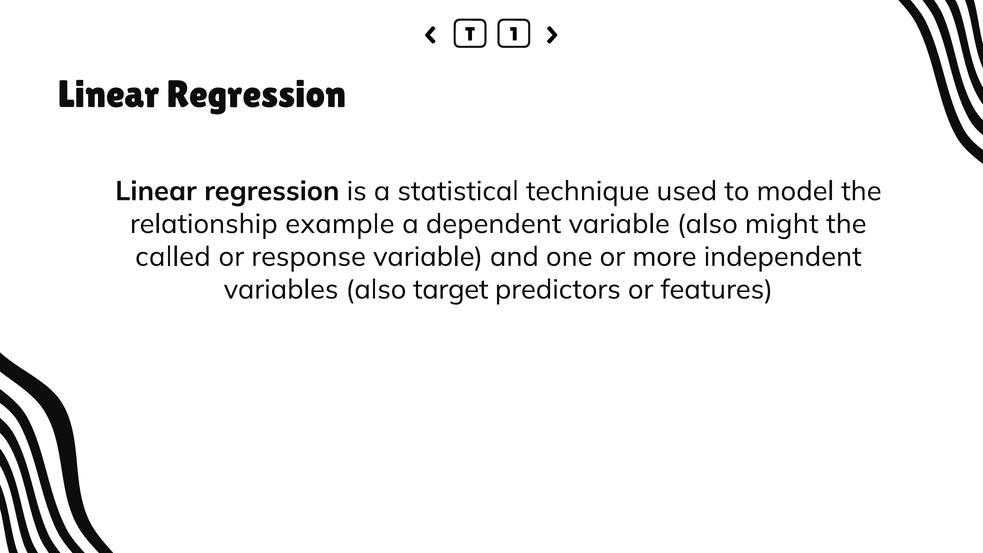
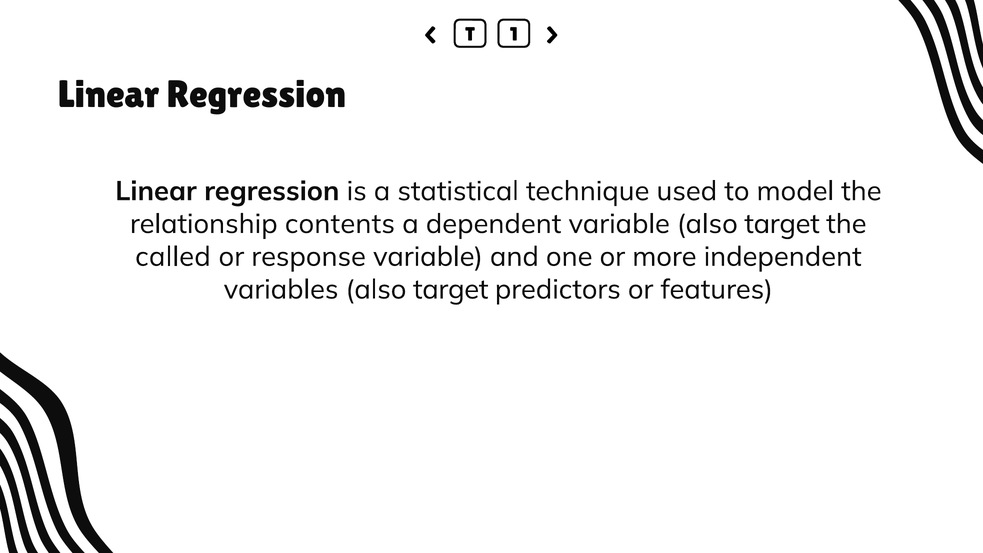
example: example -> contents (340, 224)
variable also might: might -> target (782, 224)
